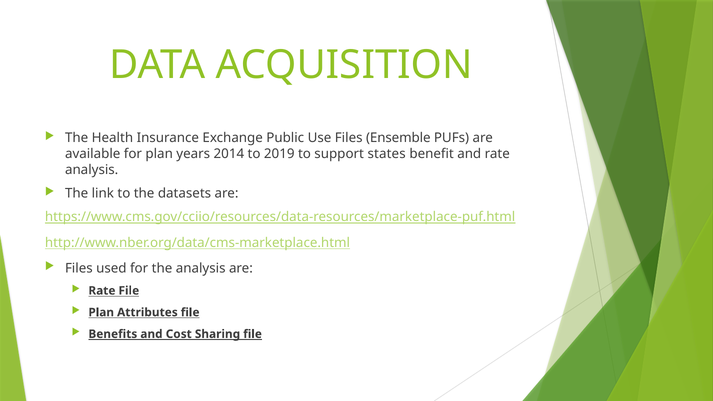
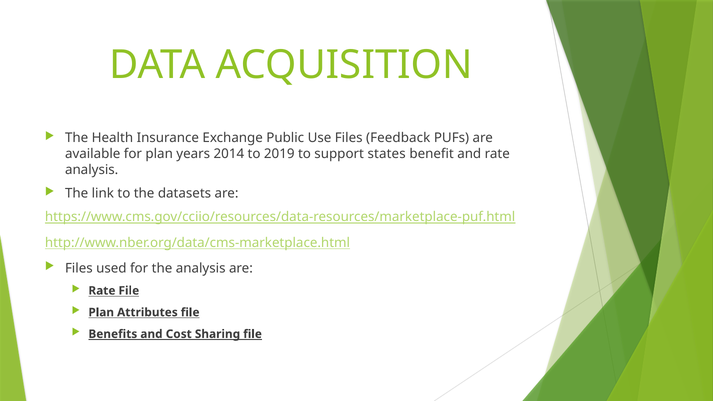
Ensemble: Ensemble -> Feedback (398, 138)
